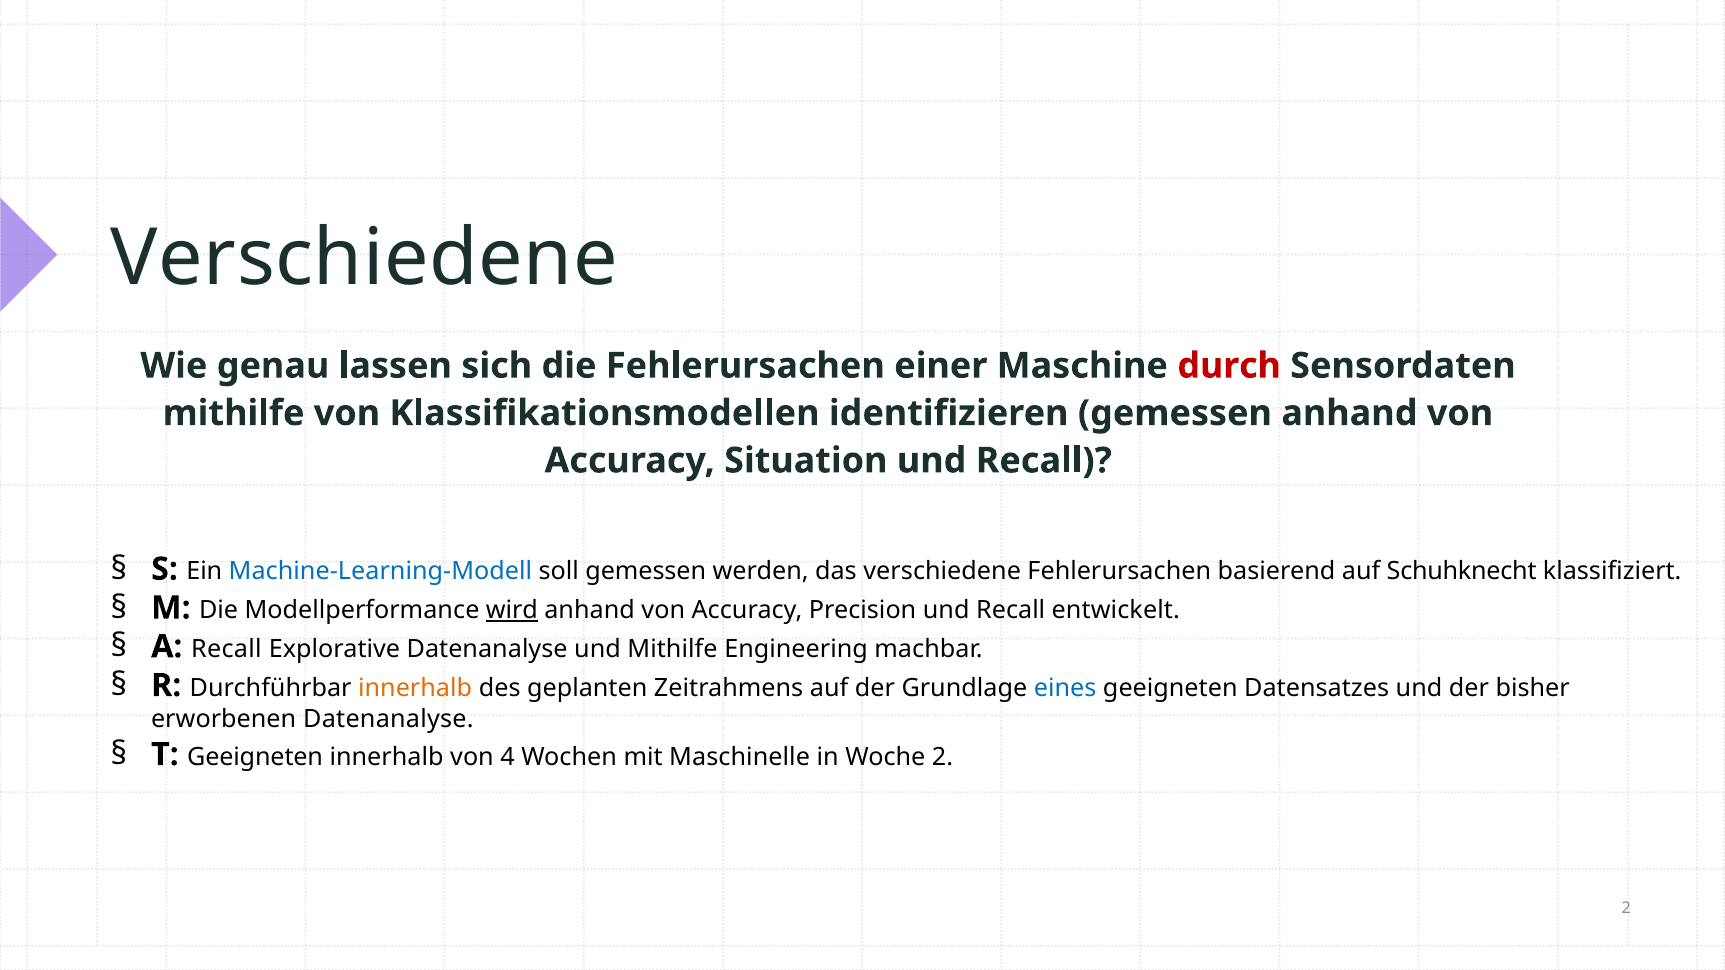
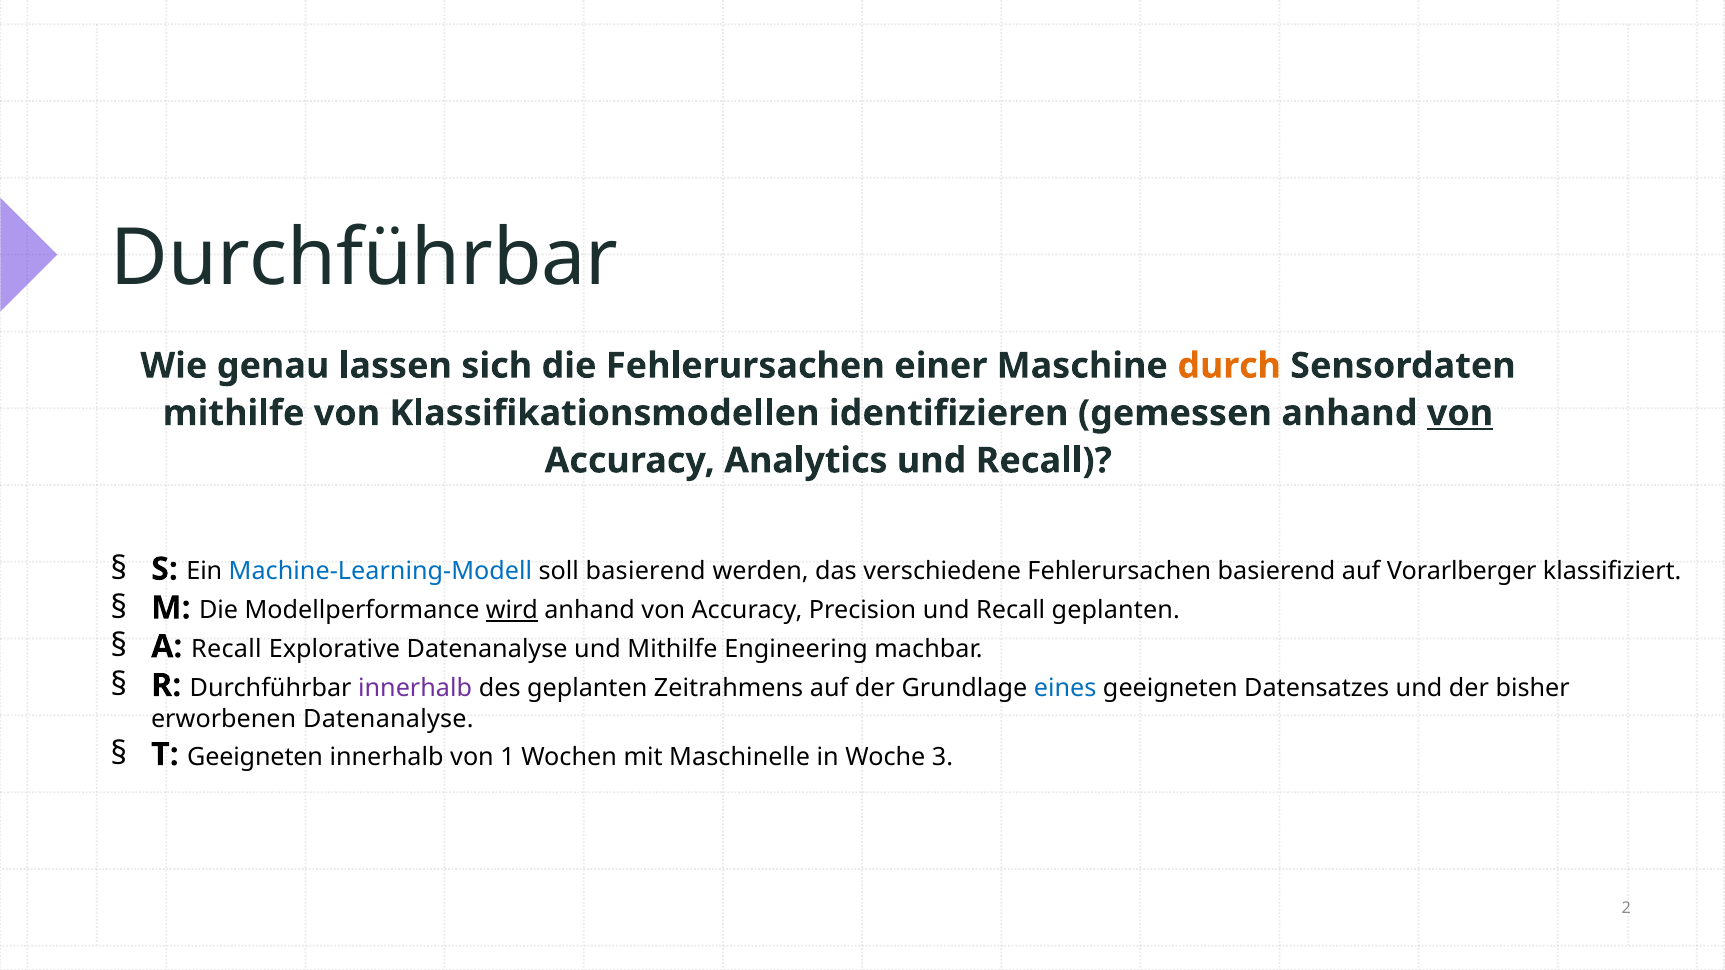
Verschiedene: Verschiedene -> Durchführbar (365, 258)
durch colour: red -> orange (1229, 366)
von underline: none -> present (1460, 413)
Situation: Situation -> Analytics (806, 461)
soll gemessen: gemessen -> basierend (646, 572)
Schuhknecht: Schuhknecht -> Vorarlberger (1462, 572)
Recall entwickelt: entwickelt -> geplanten (1116, 610)
innerhalb colour: orange -> purple (415, 688)
4: 4 -> 1 (507, 757)
Woche 2: 2 -> 3 (942, 757)
